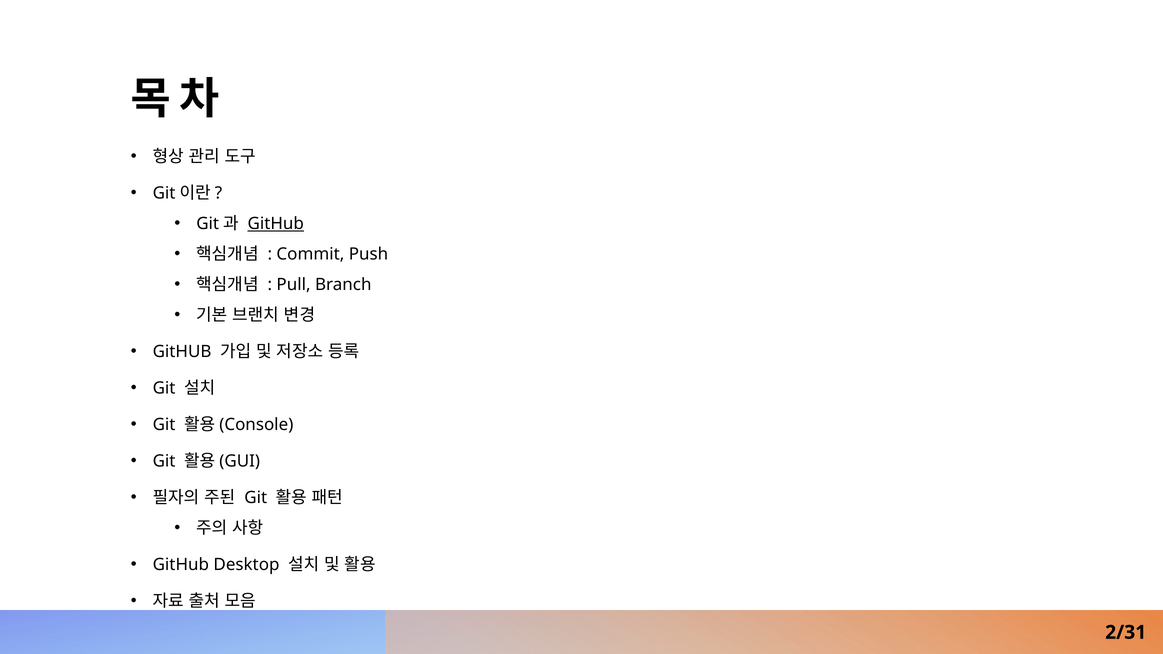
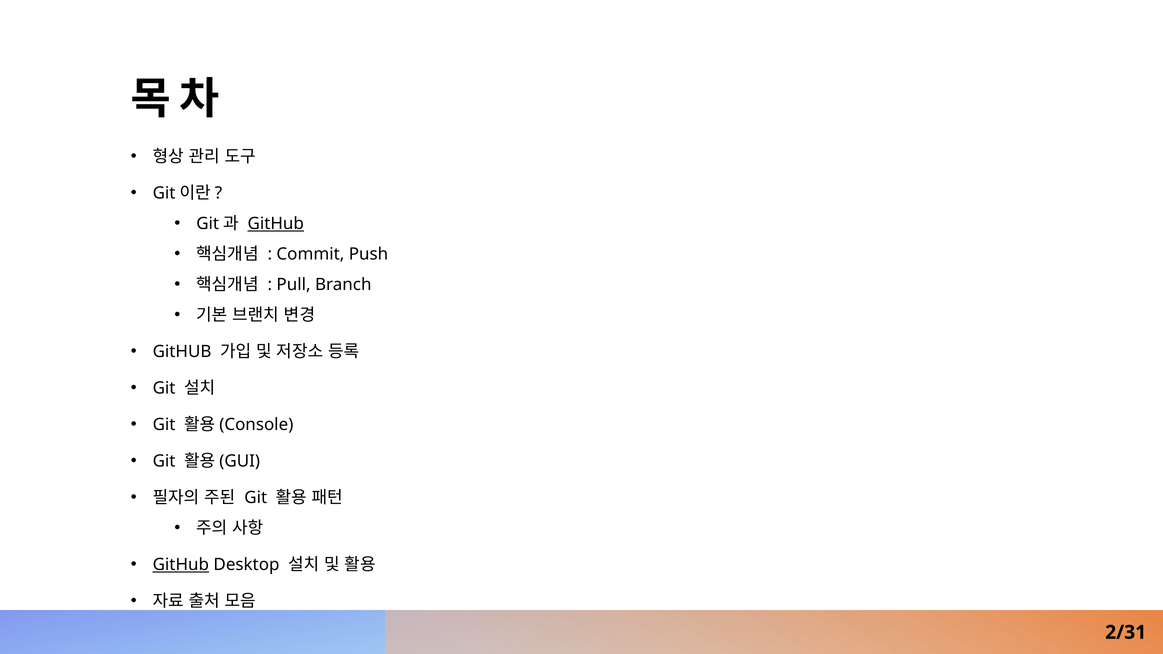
GitHub underline: none -> present (181, 565)
